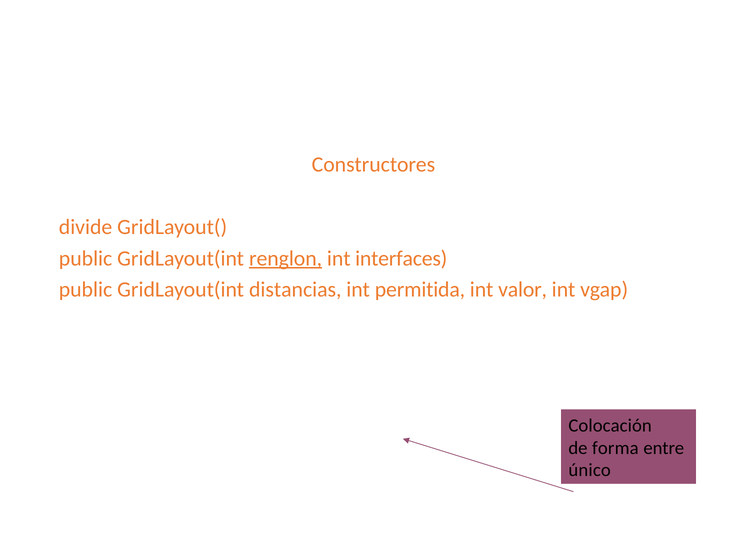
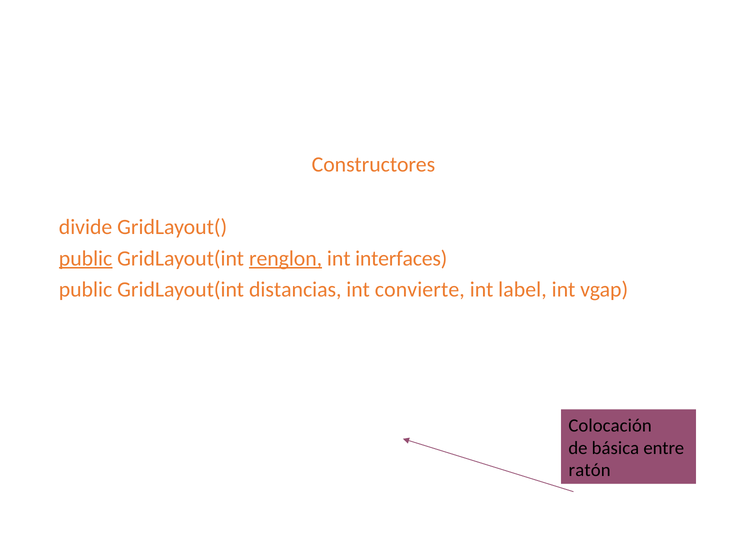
public underline: none -> present (86, 258)
permitida: permitida -> convierte (420, 290)
valor: valor -> label (522, 290)
forma: forma -> básica (615, 448)
único: único -> ratón (590, 471)
